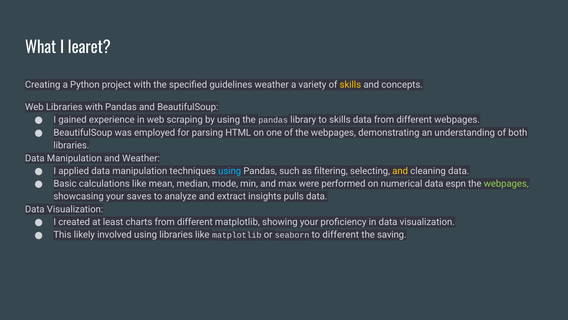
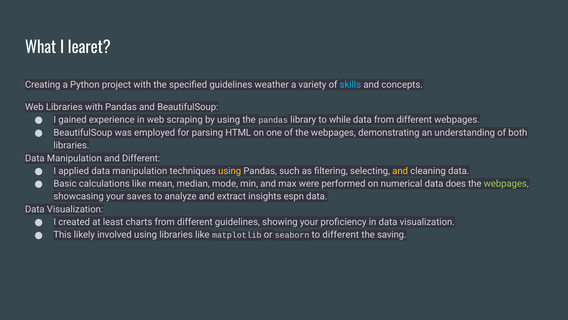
skills colour: yellow -> light blue (350, 85)
to skills: skills -> while (340, 120)
and Weather: Weather -> Different (141, 158)
using colour: light blue -> yellow (230, 171)
espn: espn -> does (456, 183)
pulls: pulls -> espn (294, 196)
different matplotlib: matplotlib -> guidelines (237, 222)
